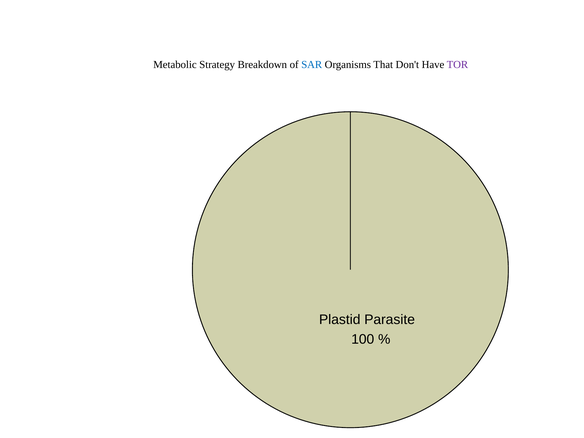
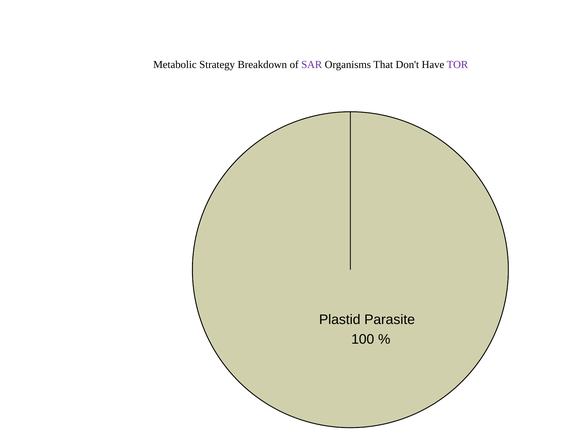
SAR colour: blue -> purple (312, 65)
